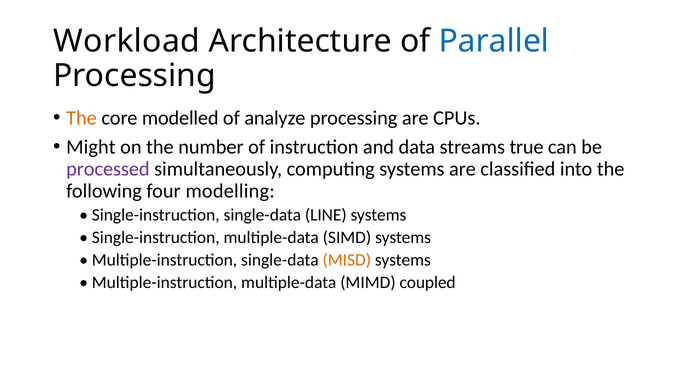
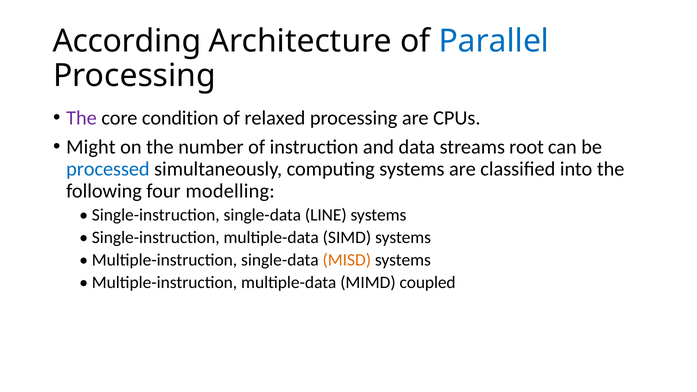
Workload: Workload -> According (127, 41)
The colour: orange -> purple (82, 118)
modelled: modelled -> condition (180, 118)
analyze: analyze -> relaxed (275, 118)
true: true -> root (527, 147)
processed colour: purple -> blue (108, 169)
